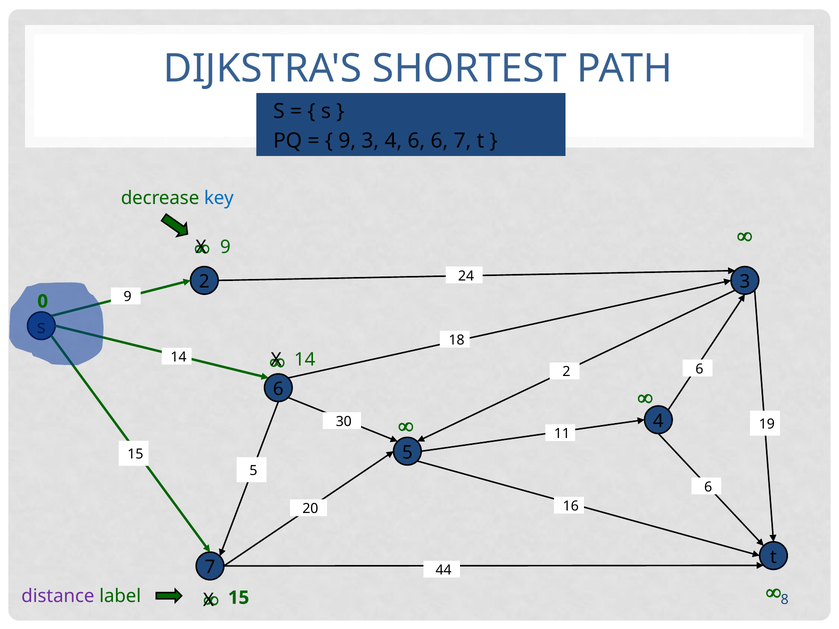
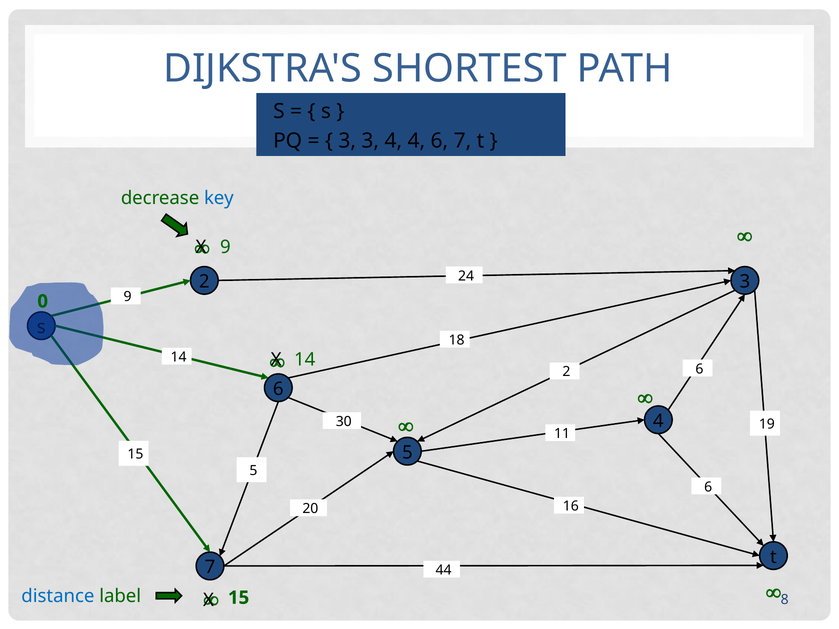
9: 9 -> 3 (347, 141)
4 6: 6 -> 4 (416, 141)
distance colour: purple -> blue (58, 596)
